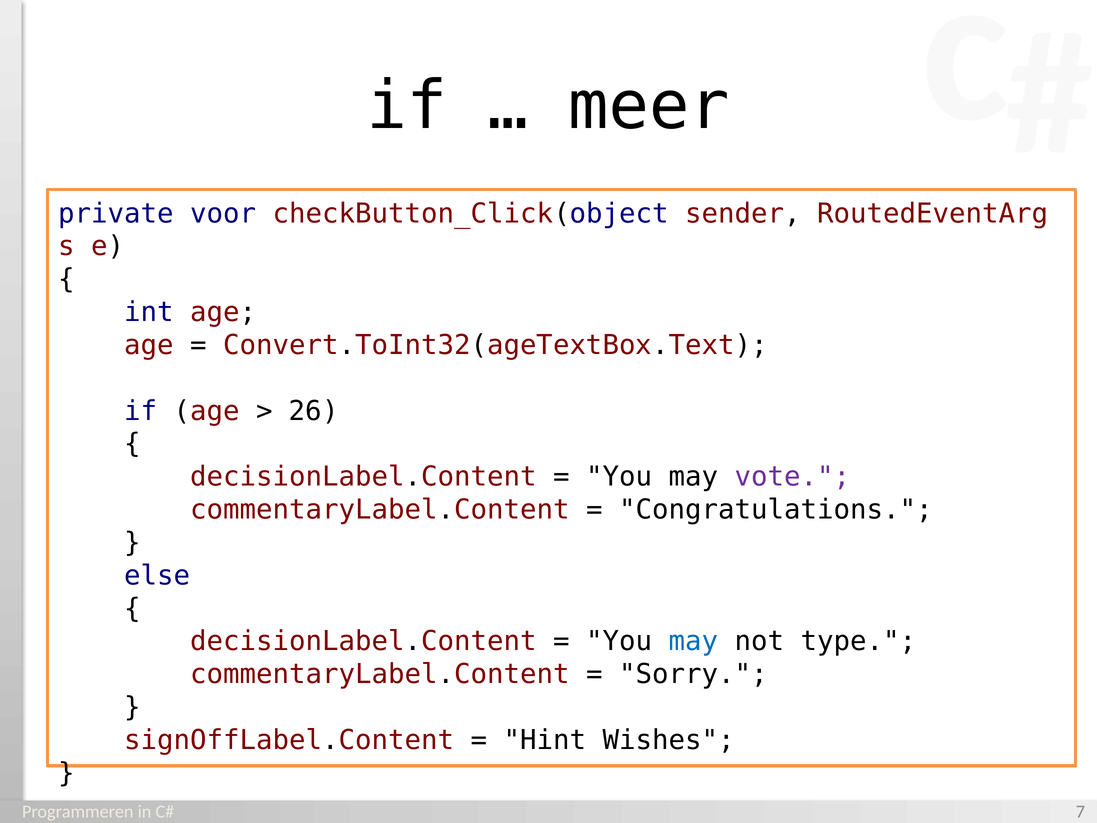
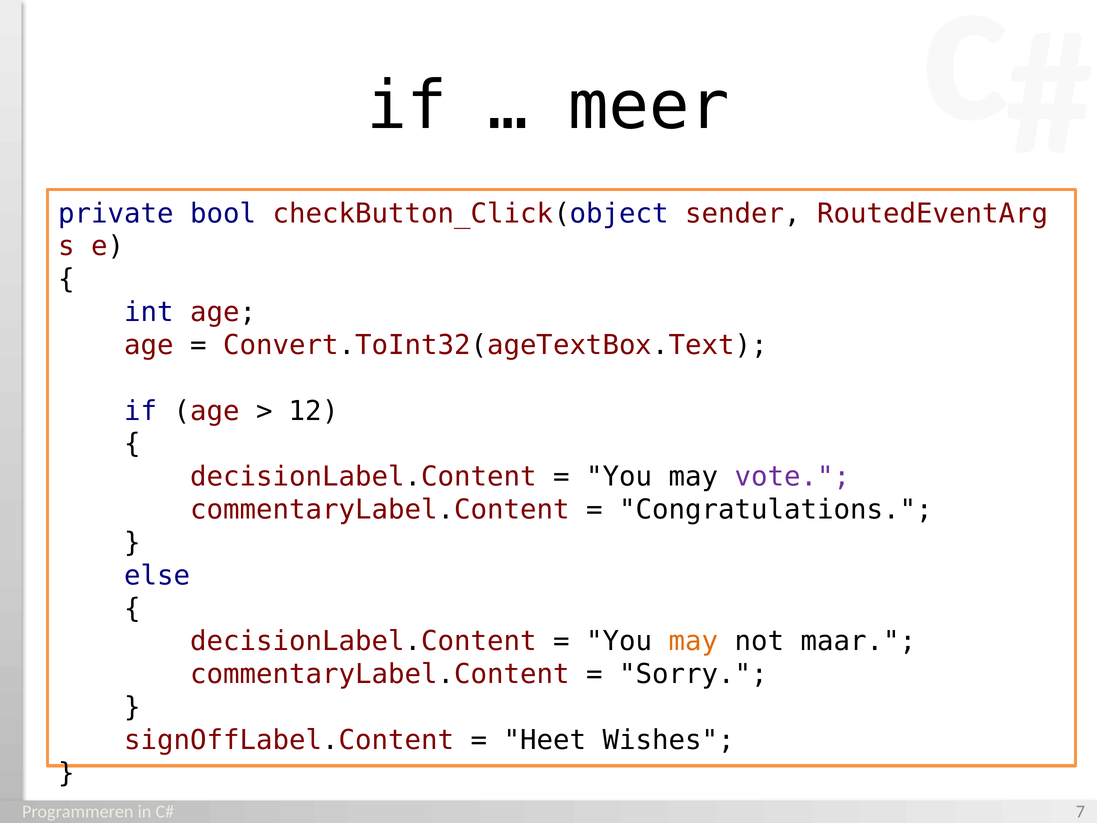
voor: voor -> bool (223, 213)
26: 26 -> 12 (314, 411)
may colour: blue -> orange (694, 641)
type: type -> maar (859, 641)
Hint: Hint -> Heet (545, 740)
